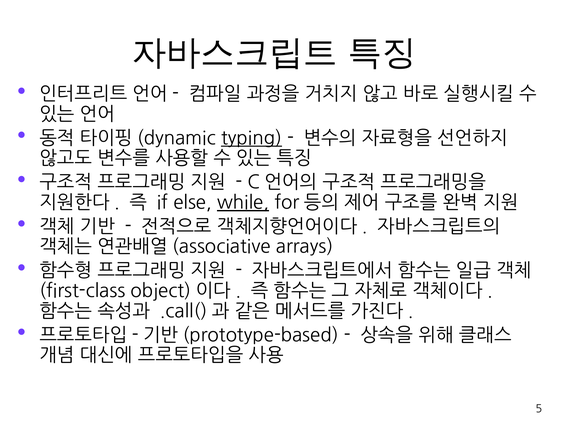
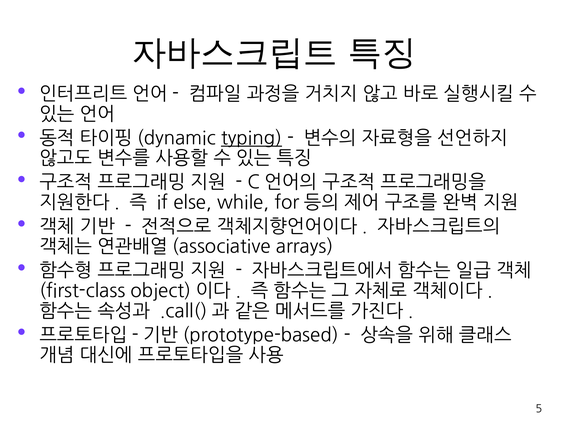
while underline: present -> none (243, 203)
